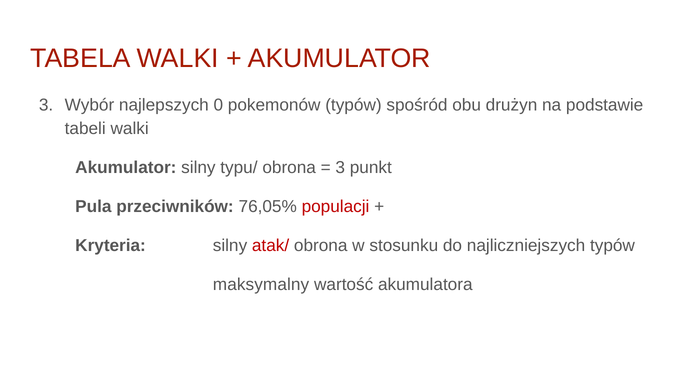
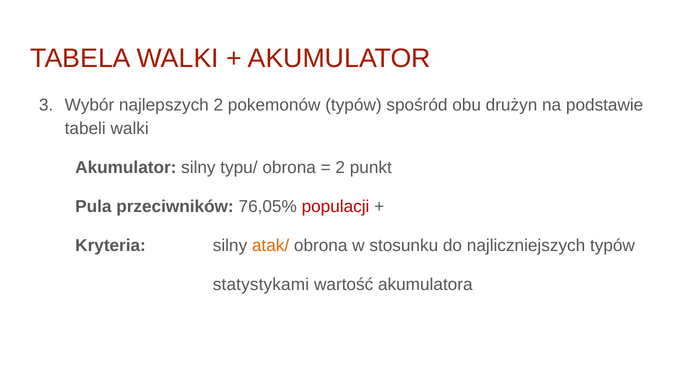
najlepszych 0: 0 -> 2 (218, 105)
3: 3 -> 2 (340, 168)
atak/ colour: red -> orange (271, 246)
maksymalny: maksymalny -> statystykami (261, 285)
